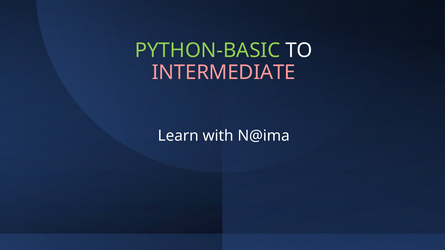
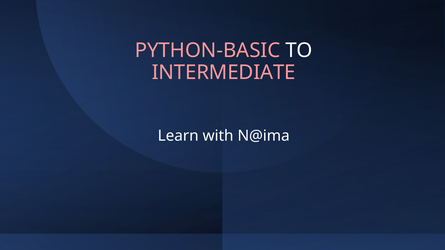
PYTHON-BASIC colour: light green -> pink (208, 50)
